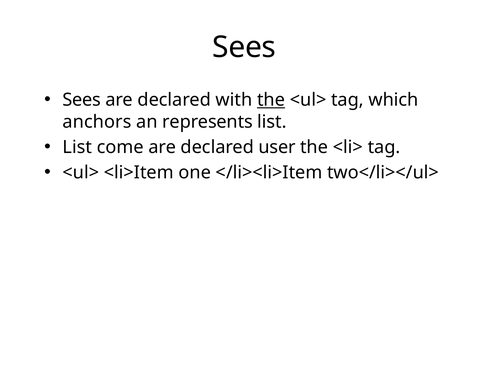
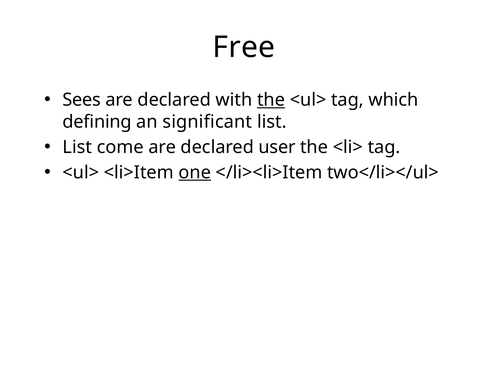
Sees: Sees -> Free (244, 47)
anchors: anchors -> defining (97, 122)
represents: represents -> significant (207, 122)
one underline: none -> present (195, 172)
